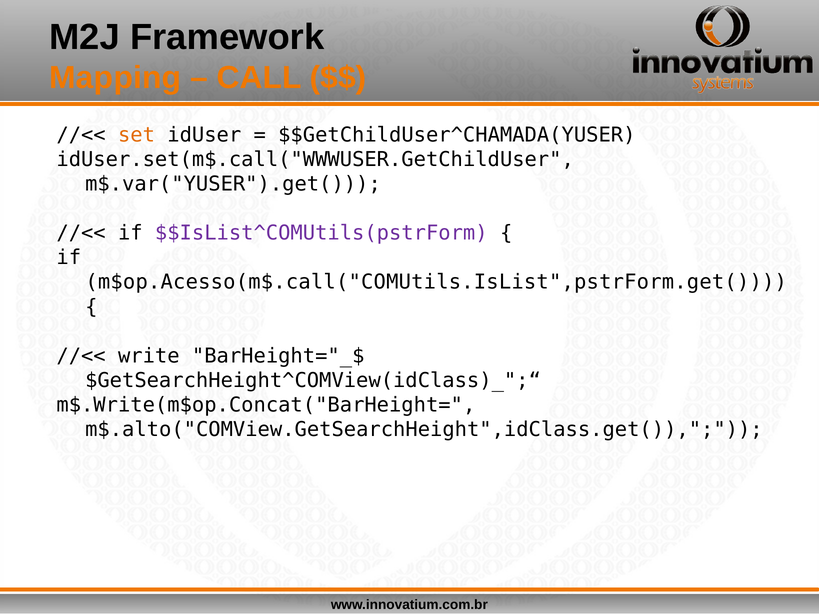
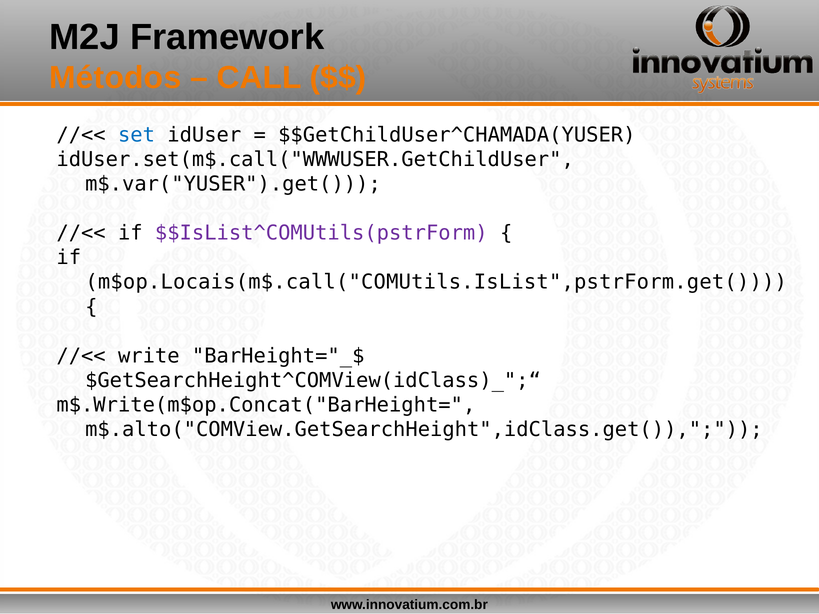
Mapping: Mapping -> Métodos (115, 78)
set colour: orange -> blue (137, 135)
m$op.Acesso(m$.call("COMUtils.IsList",pstrForm.get(: m$op.Acesso(m$.call("COMUtils.IsList",pstrForm.get( -> m$op.Locais(m$.call("COMUtils.IsList",pstrForm.get( (436, 282)
